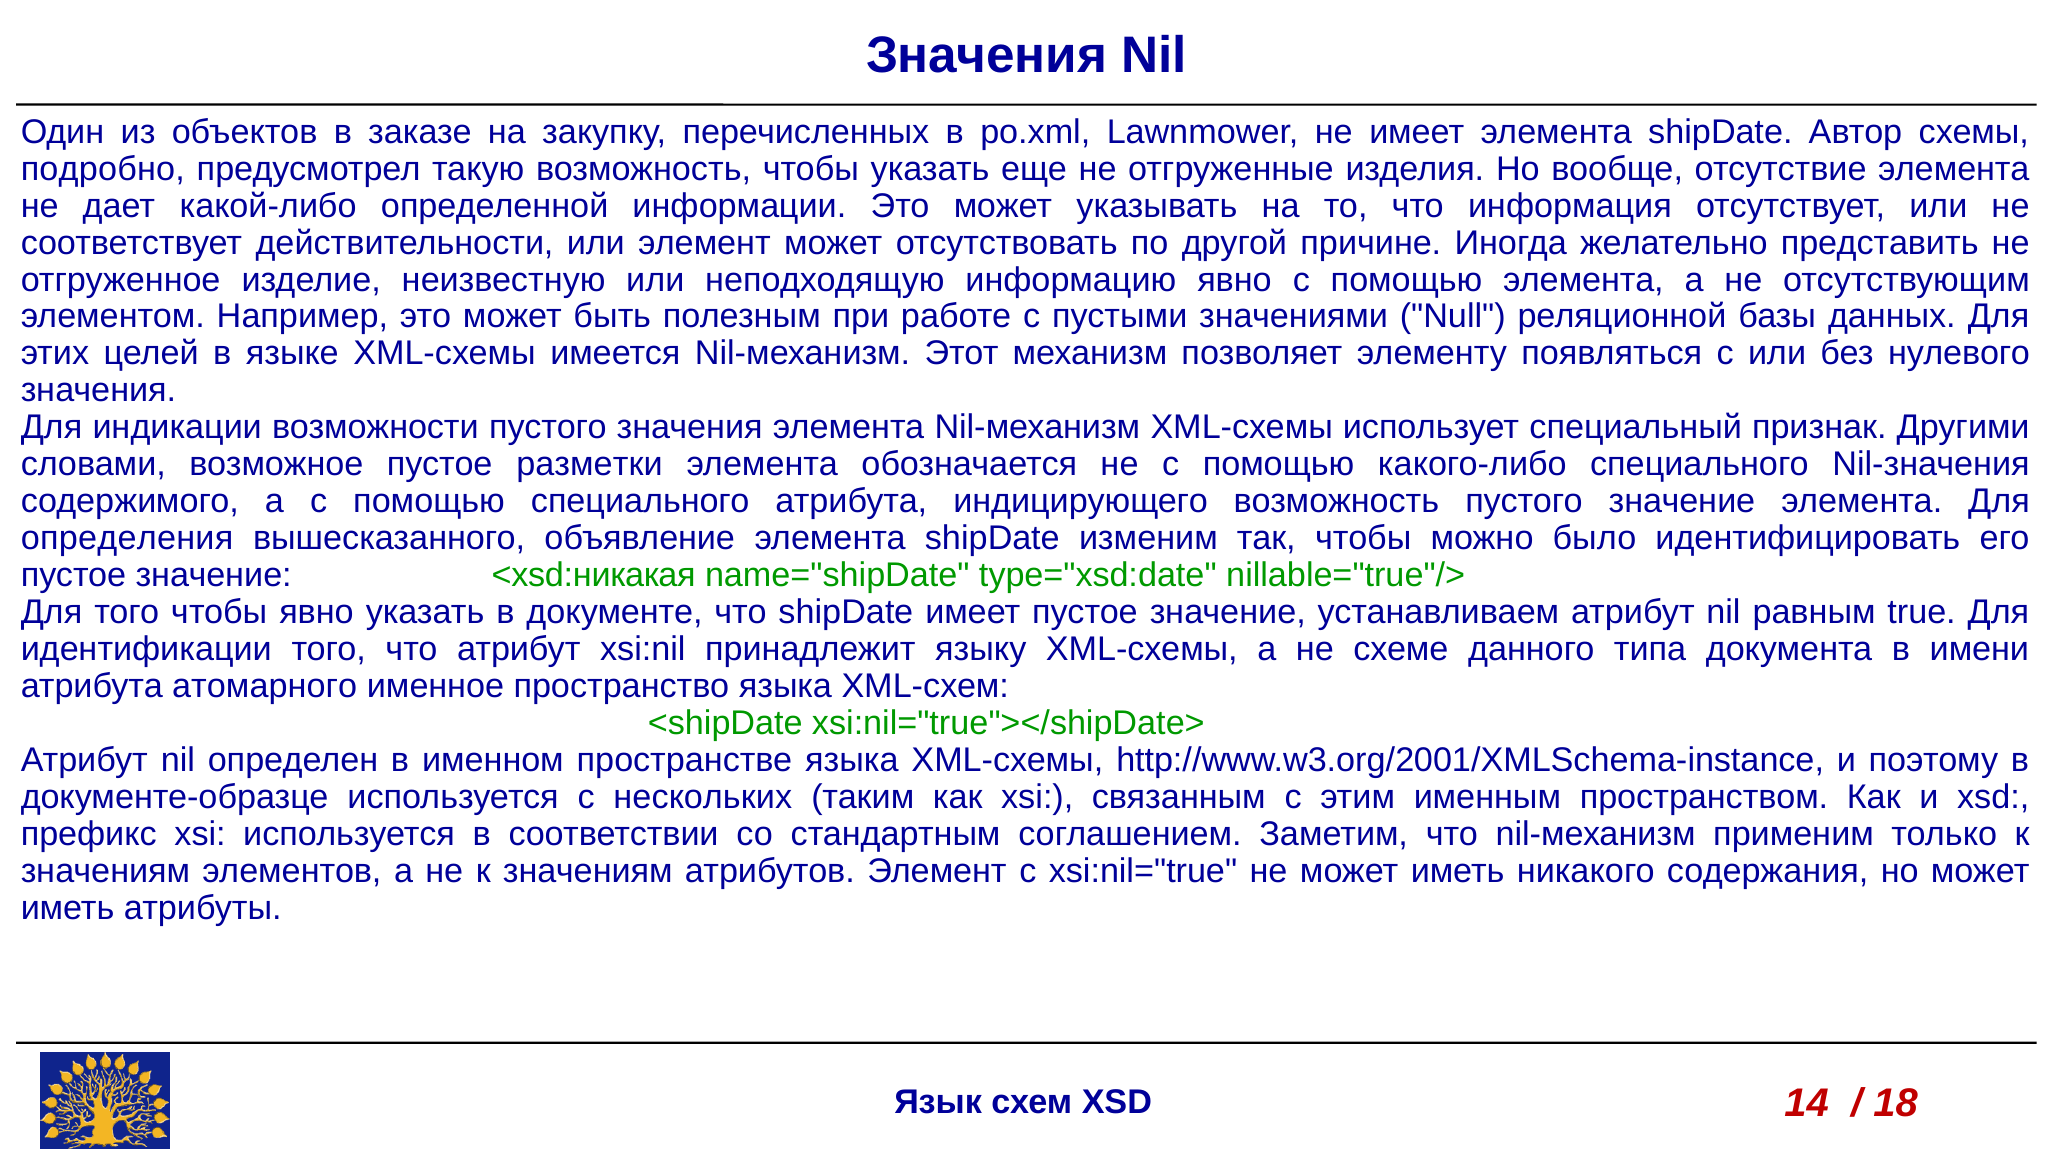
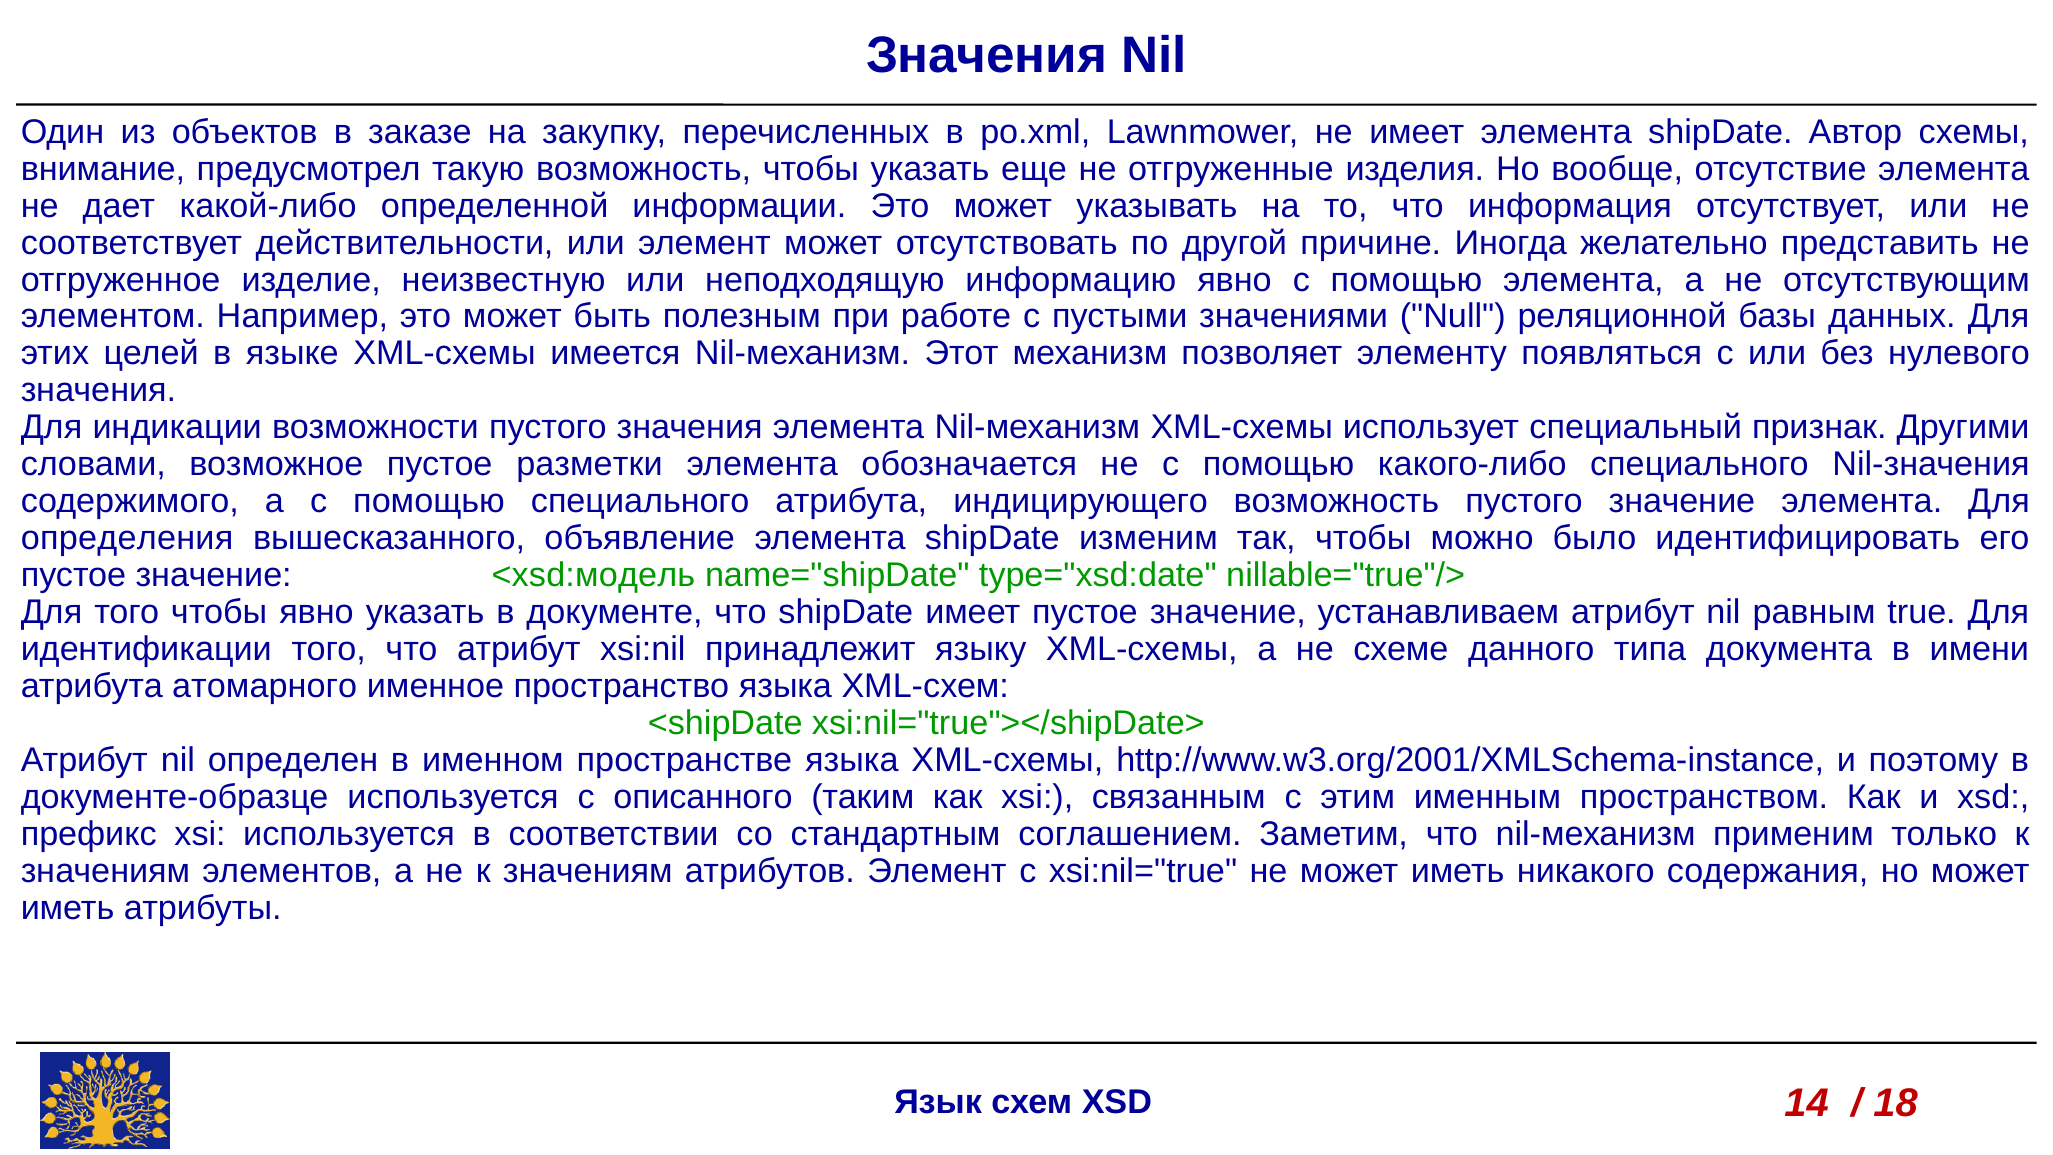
подробно: подробно -> внимание (103, 169)
<xsd:никакая: <xsd:никакая -> <xsd:модель (593, 575)
нескольких: нескольких -> описанного (703, 797)
